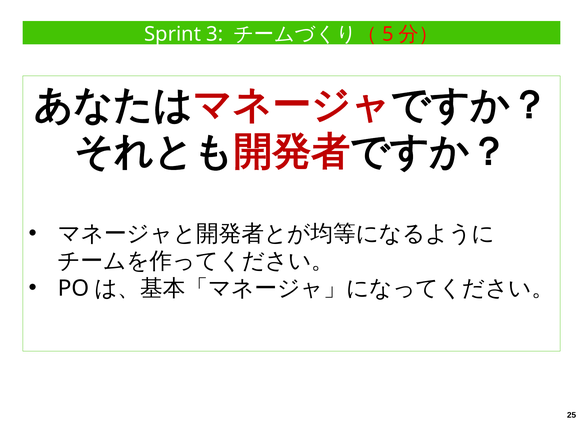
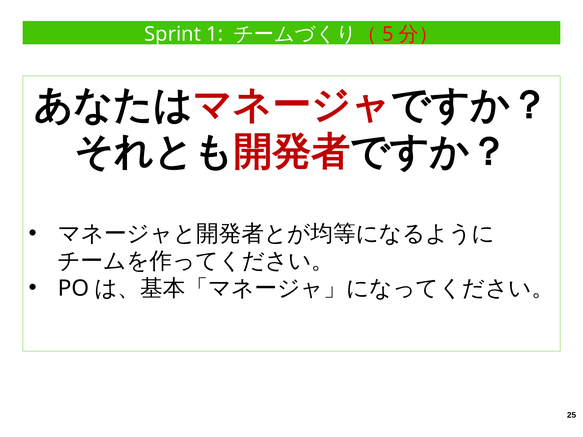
3: 3 -> 1 (215, 34)
